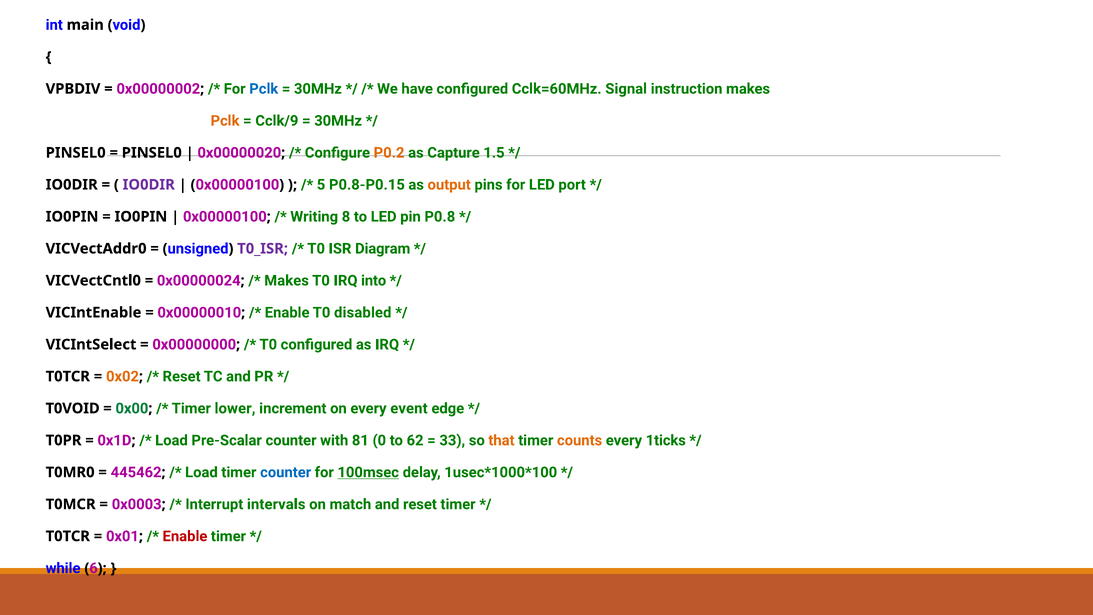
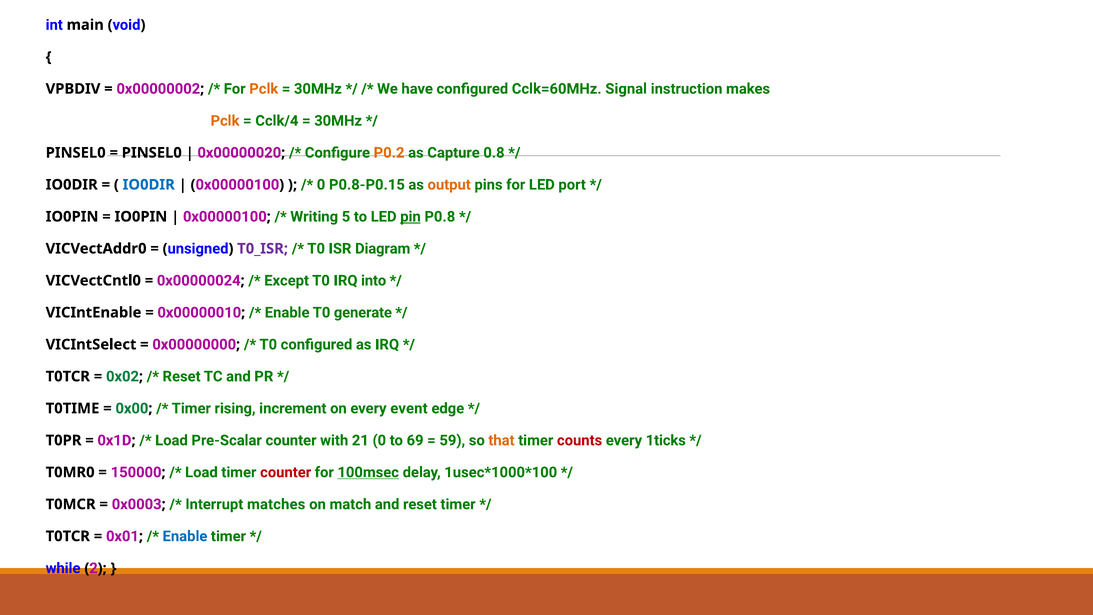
Pclk colour: blue -> orange (264, 89)
Cclk/9: Cclk/9 -> Cclk/4 (277, 121)
1.5: 1.5 -> 0.8 (494, 153)
IO0DIR colour: purple -> blue (149, 185)
5: 5 -> 0 (321, 185)
8: 8 -> 5 (346, 217)
pin underline: none -> present (411, 217)
Makes: Makes -> Except (287, 281)
disabled: disabled -> generate (363, 312)
0x02 colour: orange -> green (123, 376)
T0VOID: T0VOID -> T0TIME (73, 408)
lower: lower -> rising (235, 408)
81: 81 -> 21 (360, 440)
62: 62 -> 69 (415, 440)
33: 33 -> 59 (452, 440)
counts colour: orange -> red (580, 440)
445462: 445462 -> 150000 (136, 472)
counter colour: blue -> red (286, 472)
intervals: intervals -> matches (276, 504)
Enable colour: red -> blue (185, 536)
6: 6 -> 2 (94, 568)
